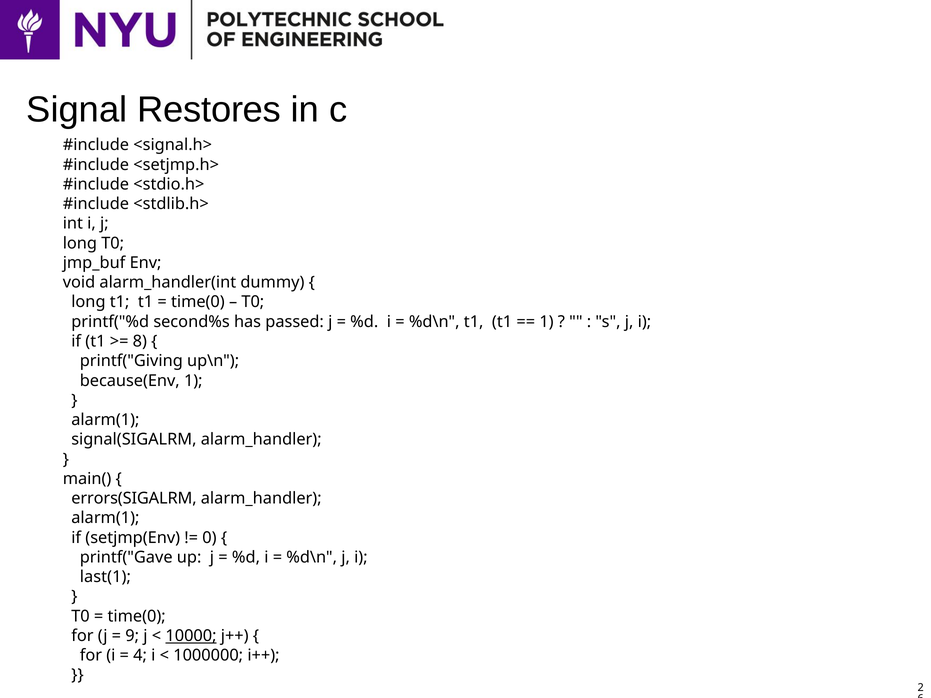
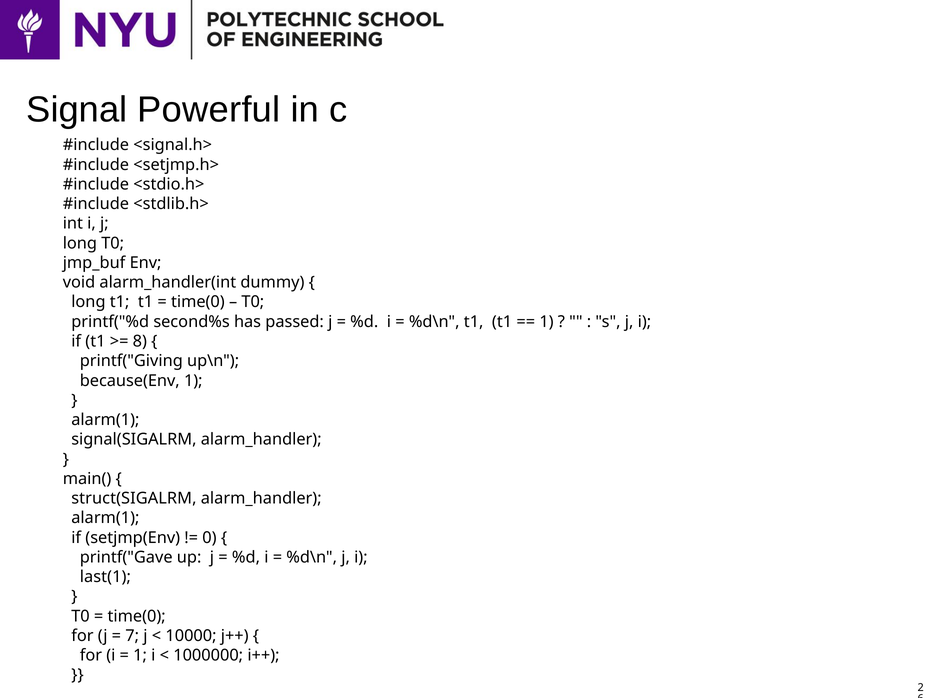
Restores: Restores -> Powerful (209, 110)
errors(SIGALRM: errors(SIGALRM -> struct(SIGALRM (134, 499)
9: 9 -> 7 (132, 636)
10000 underline: present -> none (191, 636)
4: 4 -> 1 (140, 656)
